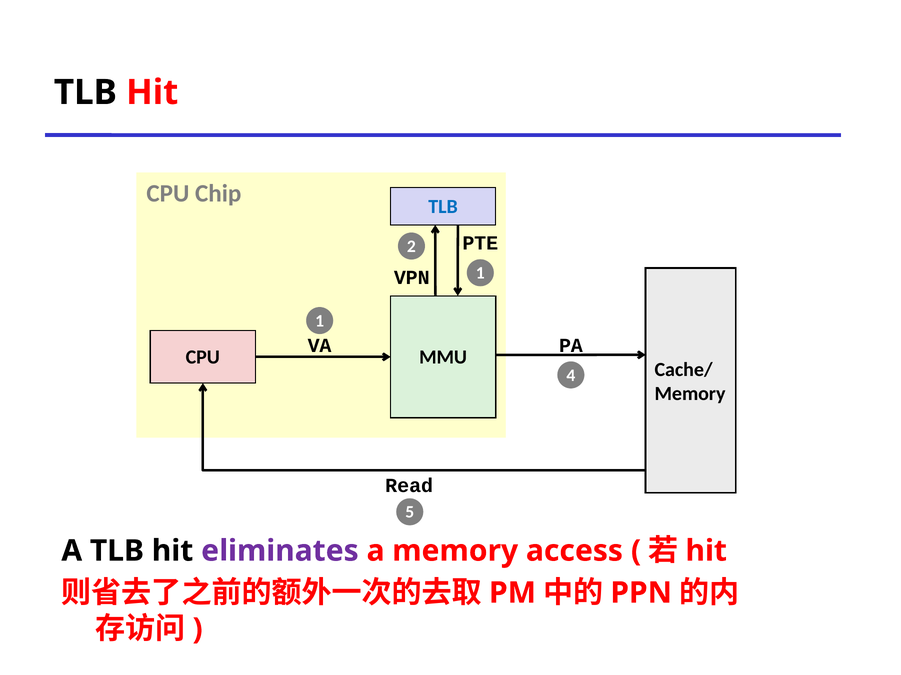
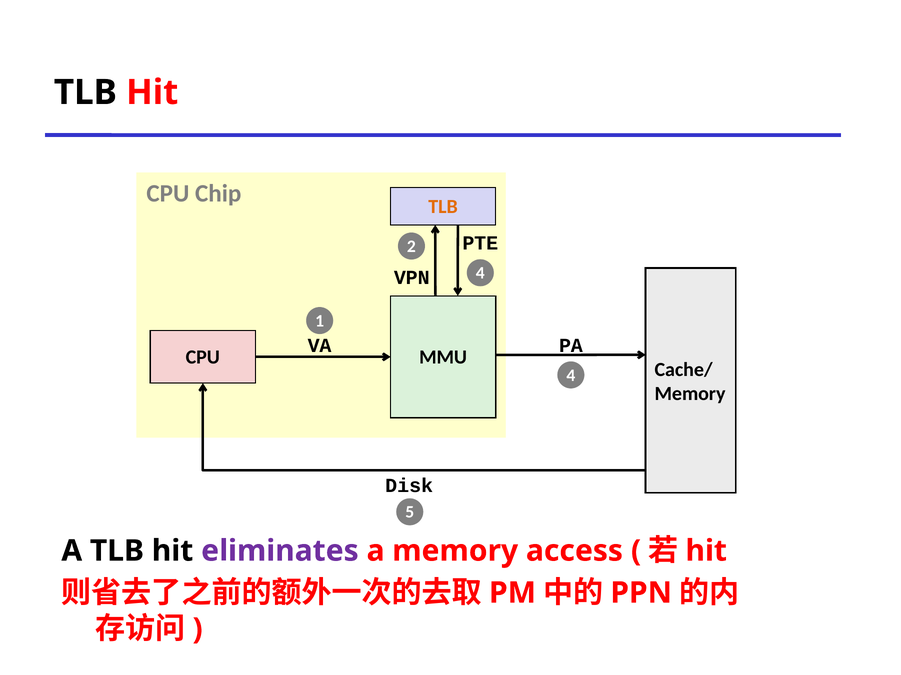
TLB colour: blue -> orange (443, 207)
VPN 1: 1 -> 4 (480, 273)
Read: Read -> Disk (409, 486)
